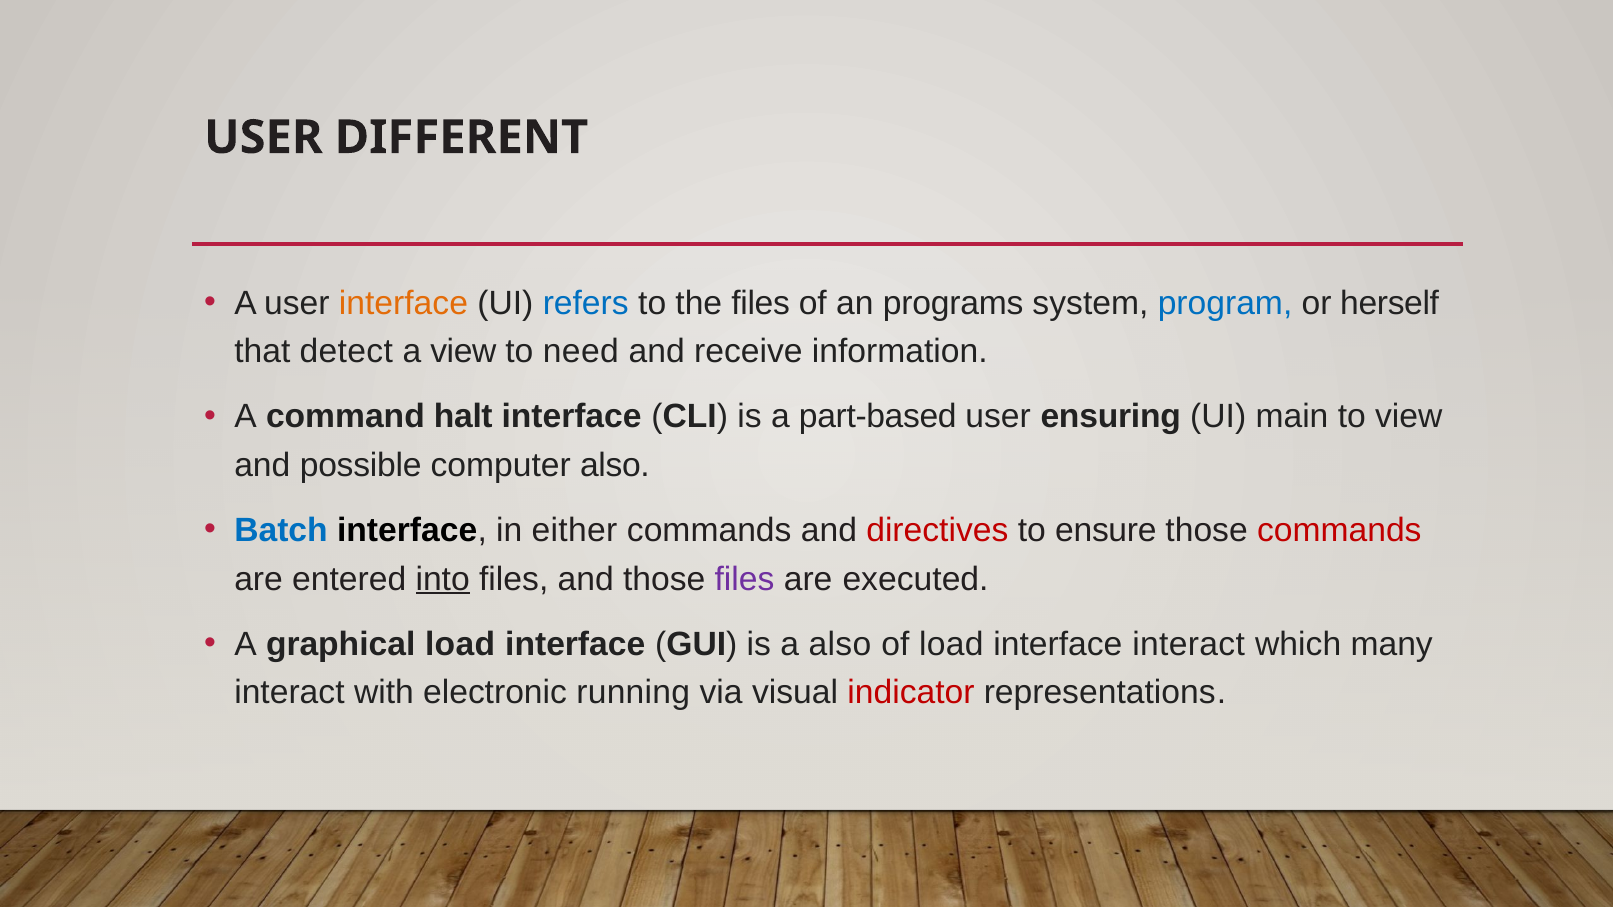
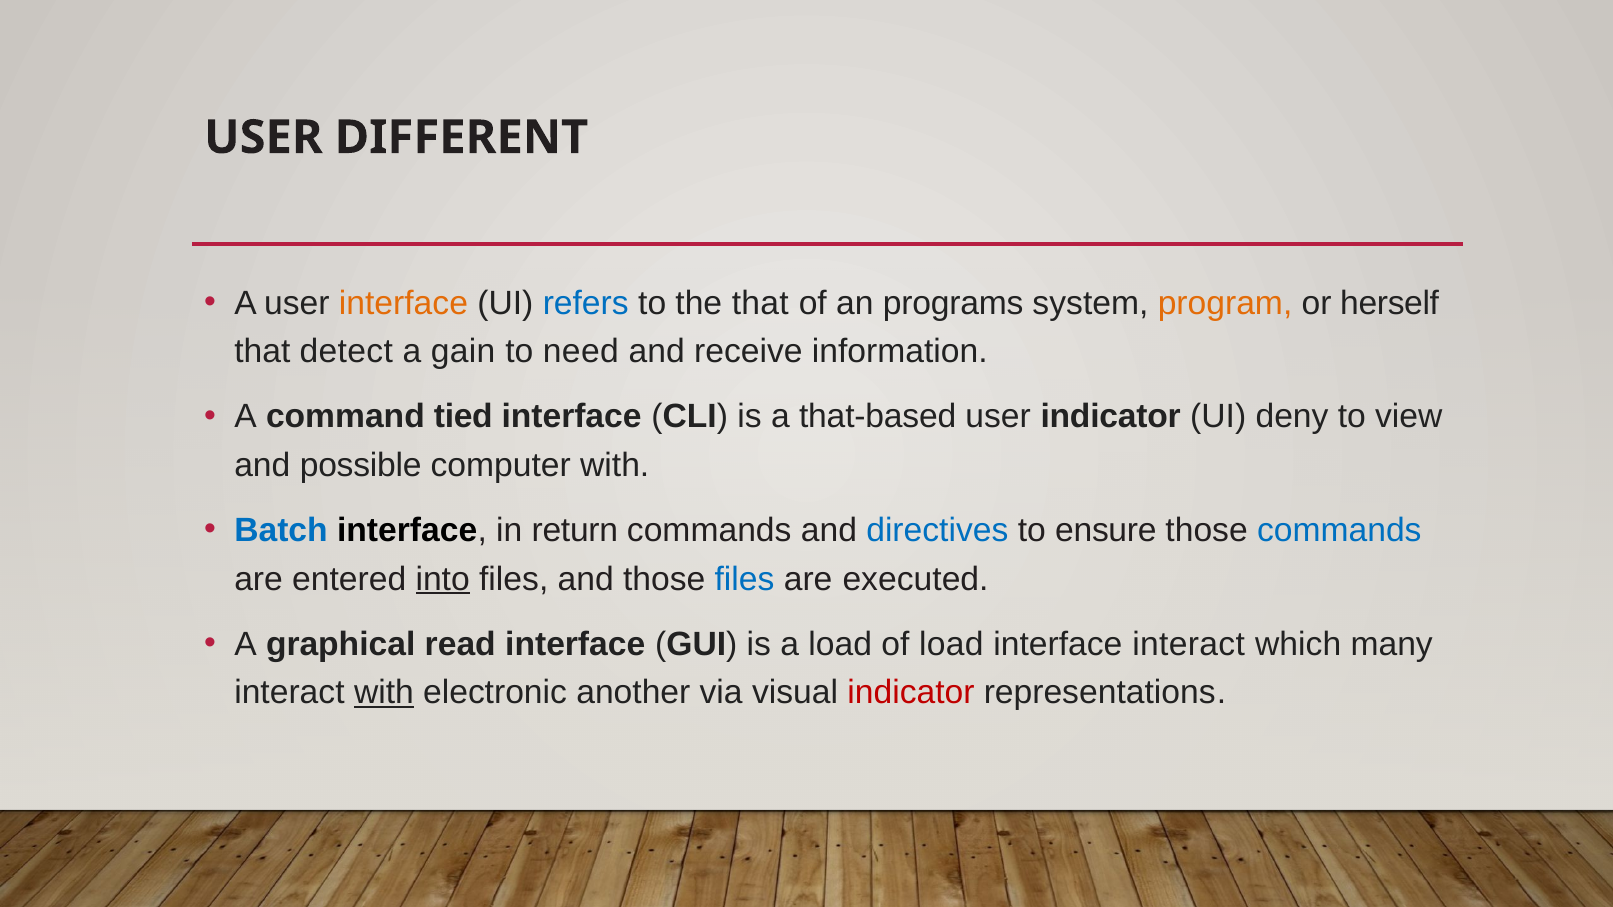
the files: files -> that (760, 303)
program colour: blue -> orange (1225, 303)
a view: view -> gain (463, 352)
halt: halt -> tied (463, 417)
part-based: part-based -> that-based (878, 417)
user ensuring: ensuring -> indicator (1111, 417)
main: main -> deny (1292, 417)
computer also: also -> with (615, 465)
either: either -> return (575, 531)
directives colour: red -> blue (937, 531)
commands colour: red -> blue (1339, 531)
files colour: purple -> blue (745, 579)
graphical load: load -> read (460, 644)
a also: also -> load (840, 644)
with underline: none -> present (384, 693)
running: running -> another (633, 693)
